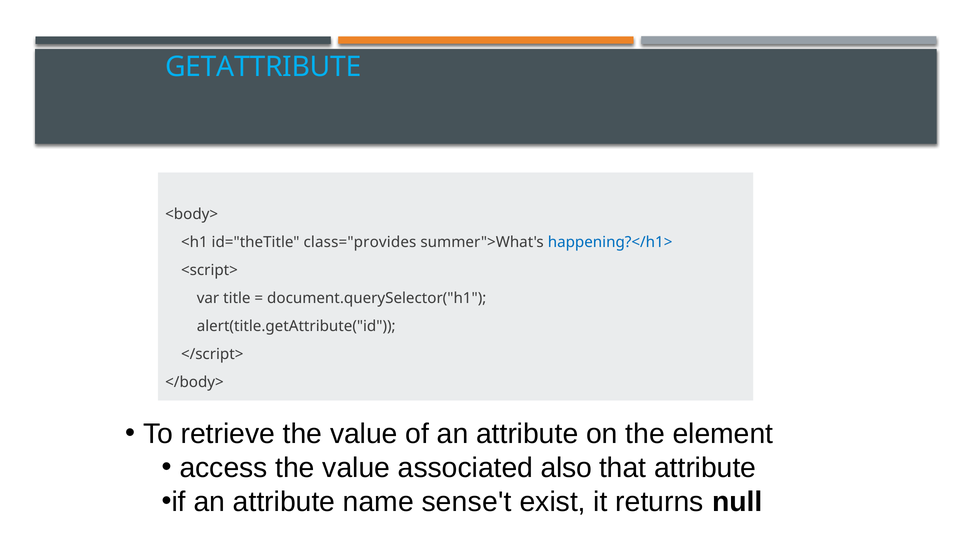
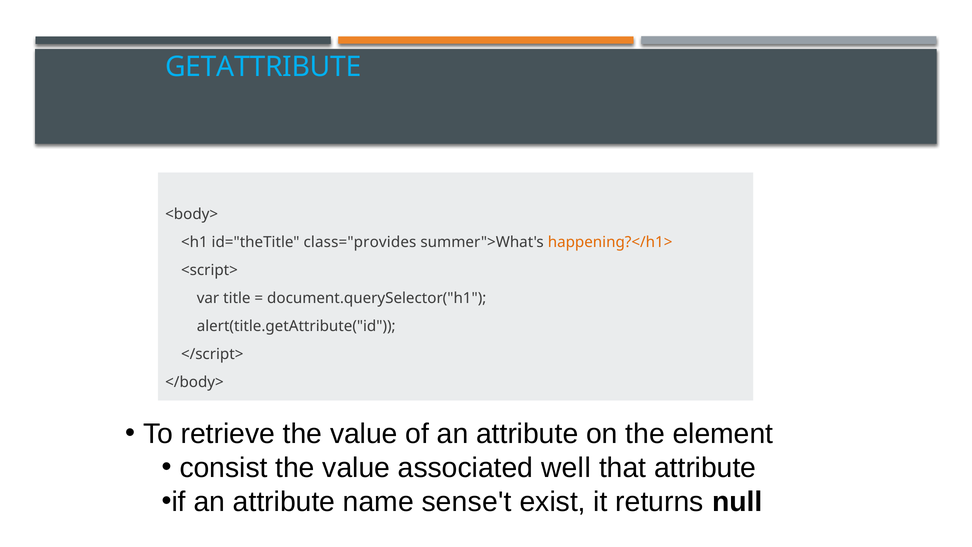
happening?</h1> colour: blue -> orange (610, 242)
access: access -> consist (224, 468)
also: also -> well (566, 468)
